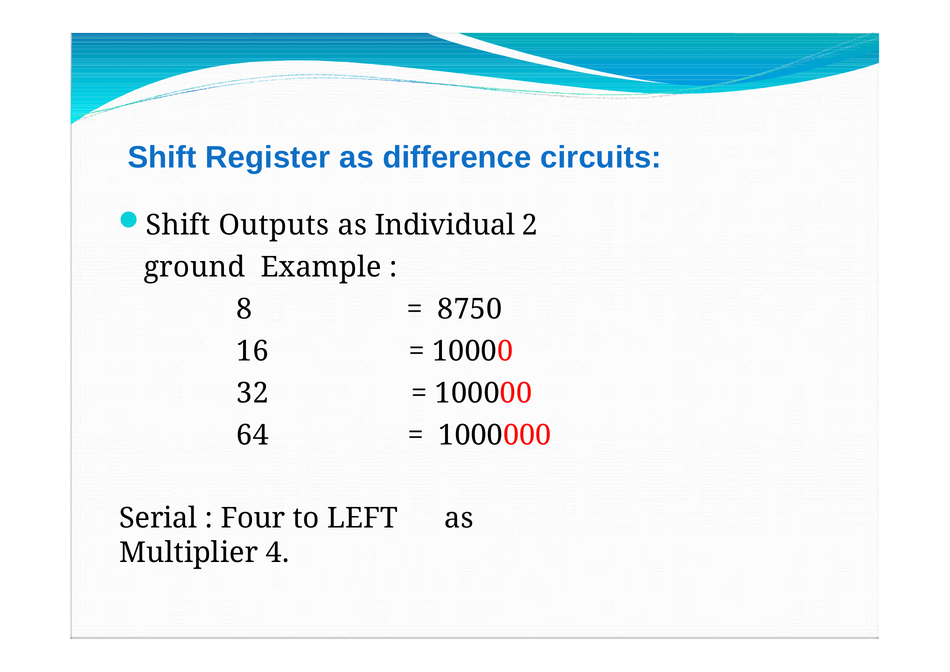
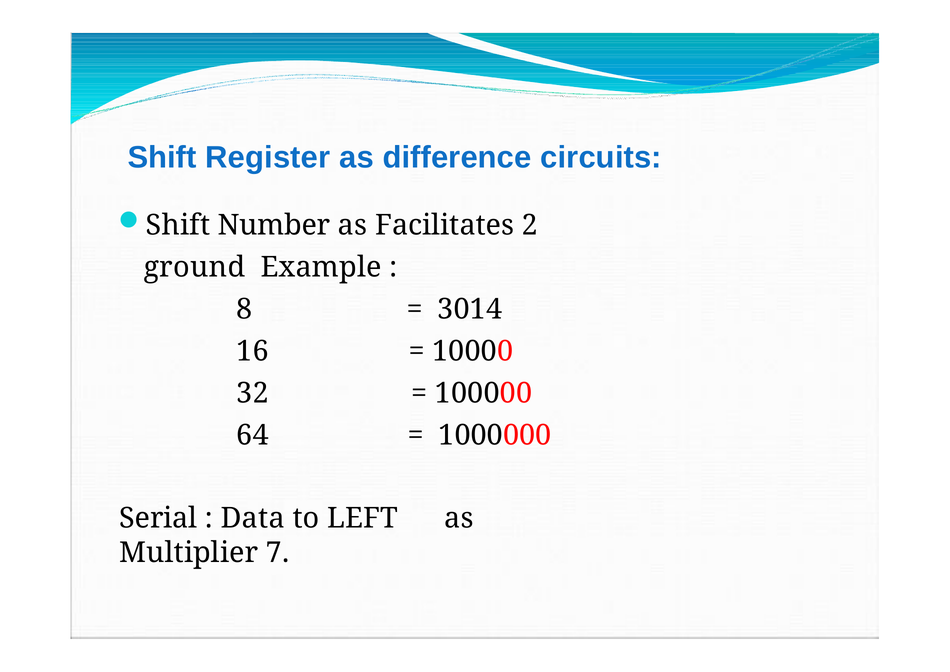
Outputs: Outputs -> Number (274, 225)
Individual: Individual -> Facilitates (445, 225)
8750: 8750 -> 3014 (470, 309)
Four: Four -> Data (253, 518)
4: 4 -> 7 (278, 553)
